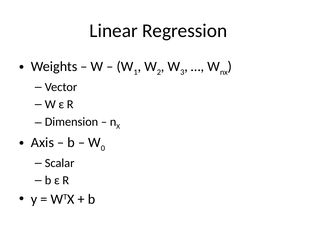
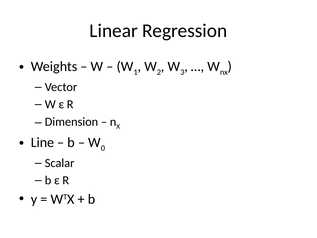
Axis: Axis -> Line (43, 142)
